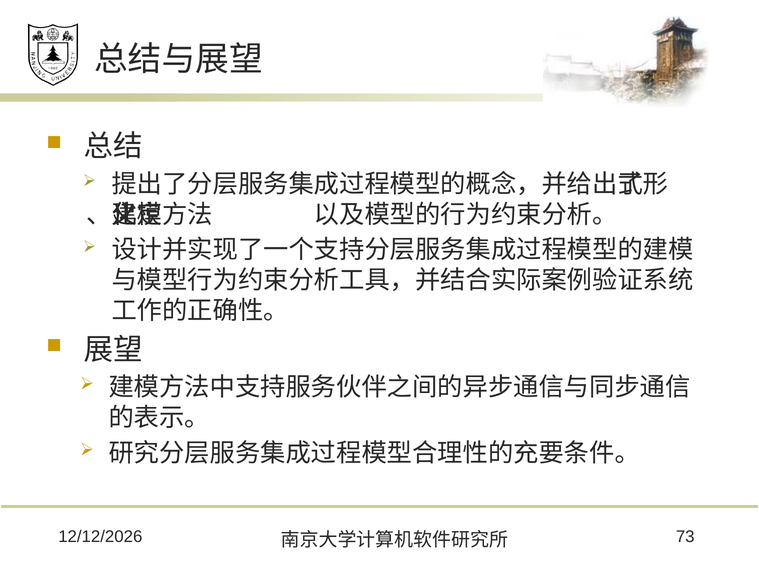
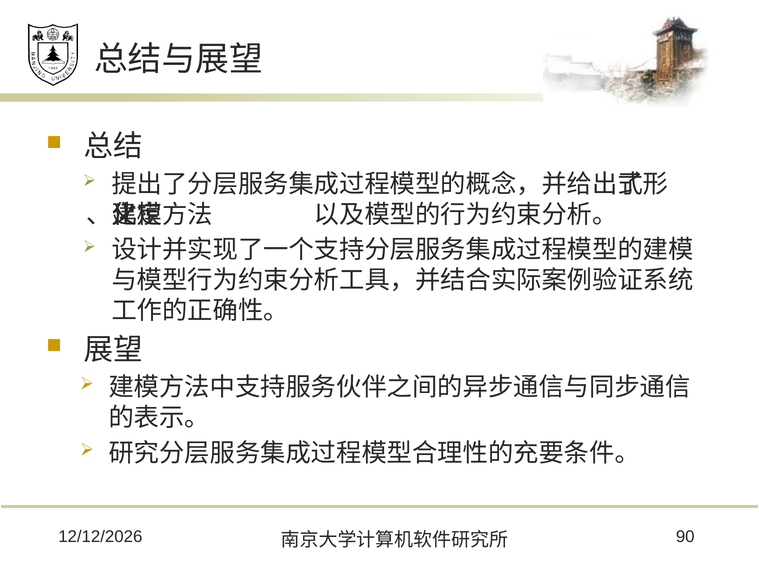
73: 73 -> 90 (685, 537)
